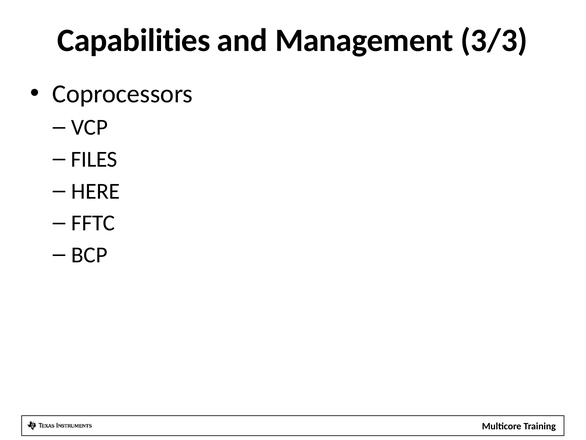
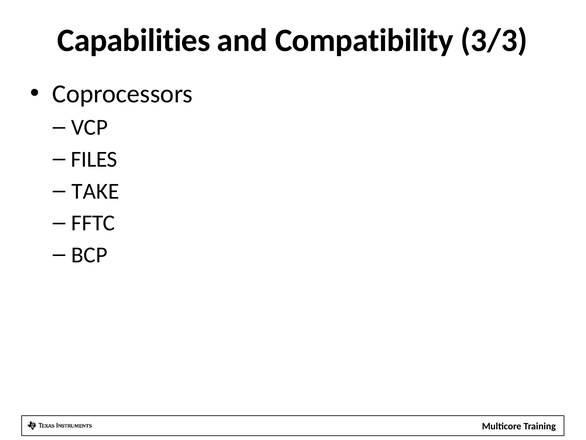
Management: Management -> Compatibility (364, 40)
HERE: HERE -> TAKE (95, 191)
